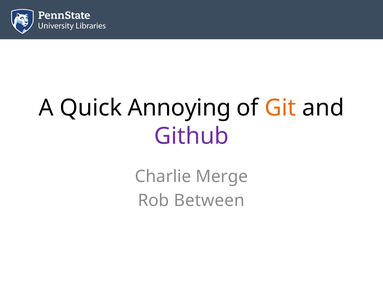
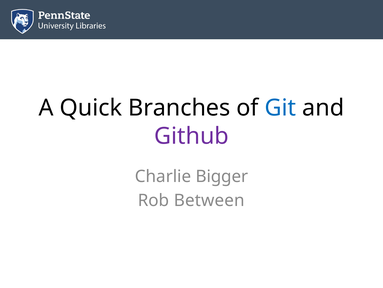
Annoying: Annoying -> Branches (179, 108)
Git colour: orange -> blue (280, 108)
Merge: Merge -> Bigger (222, 176)
